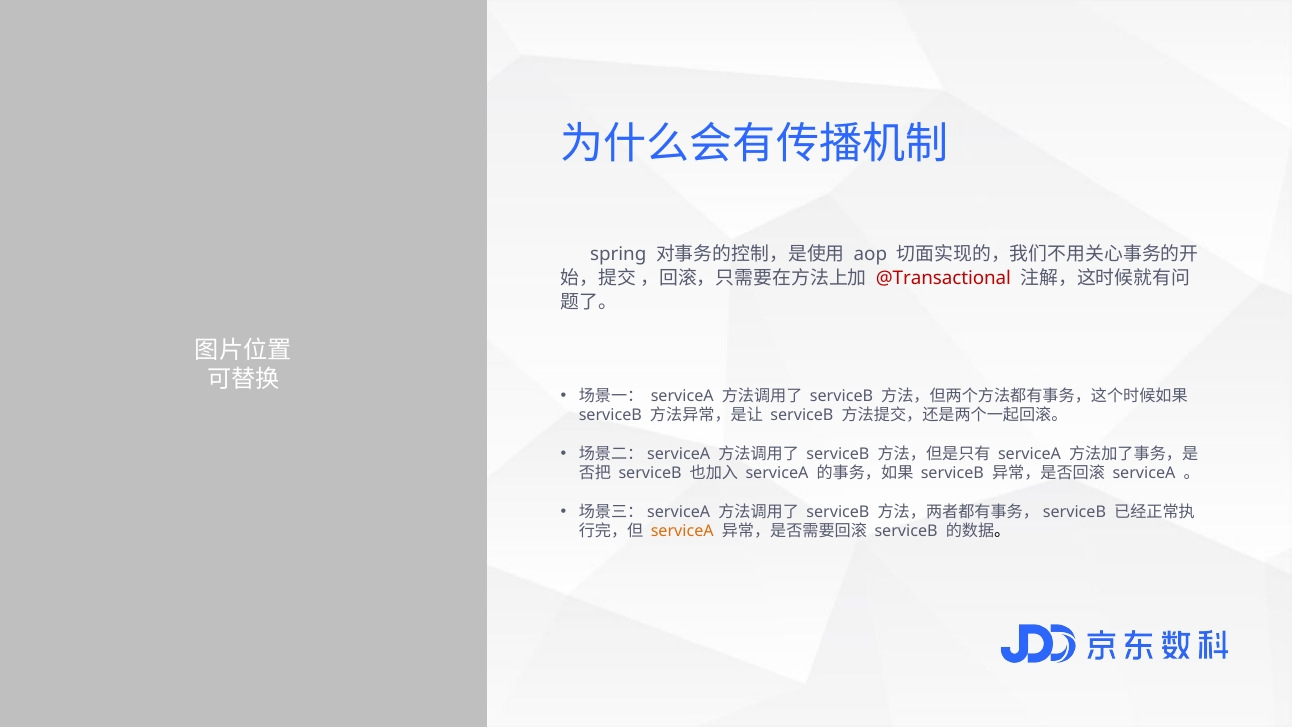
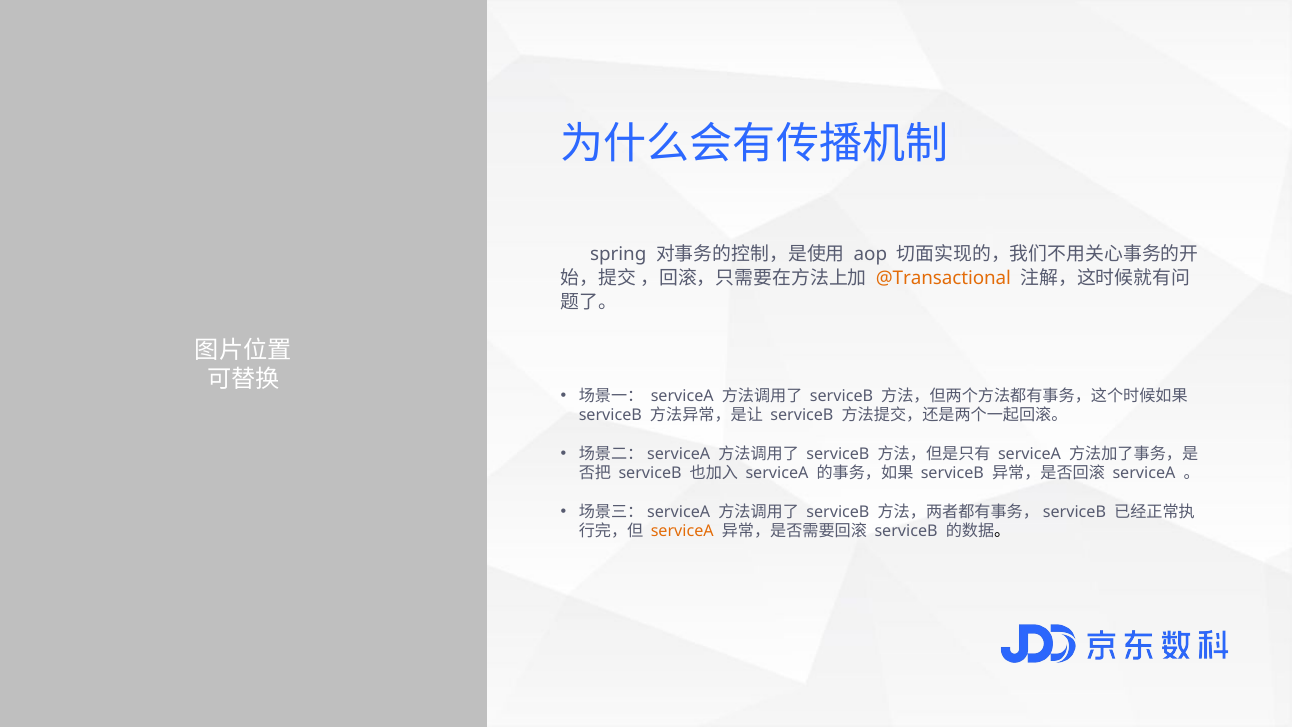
@Transactional colour: red -> orange (943, 278)
